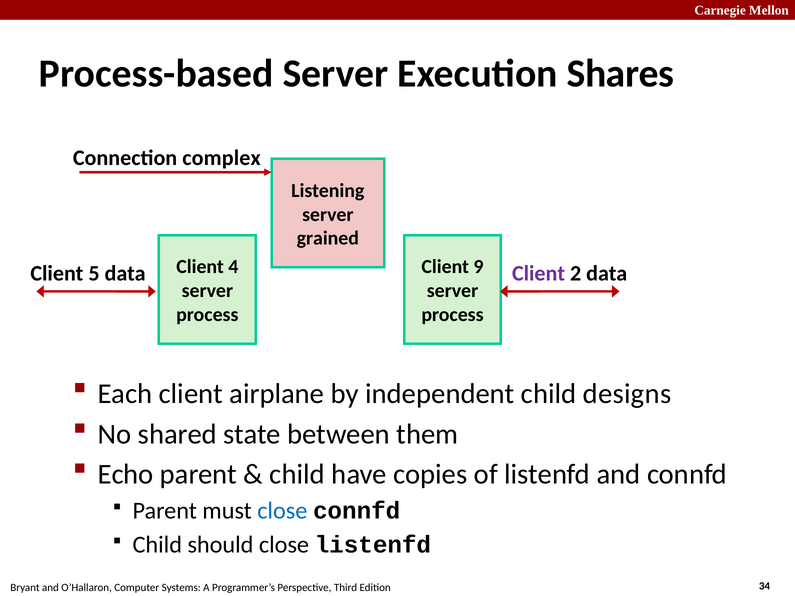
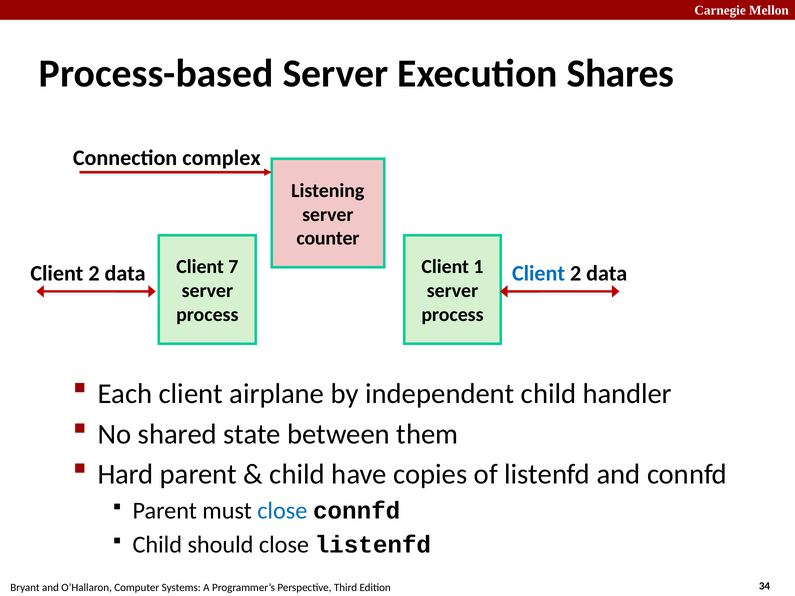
grained: grained -> counter (328, 239)
4: 4 -> 7 (233, 267)
9: 9 -> 1 (479, 267)
5: 5 -> 2 (94, 274)
Client colour: purple -> blue (539, 274)
designs: designs -> handler (627, 394)
Echo: Echo -> Hard (126, 475)
